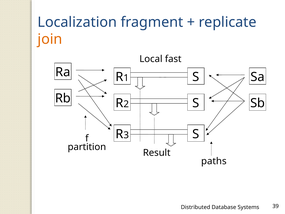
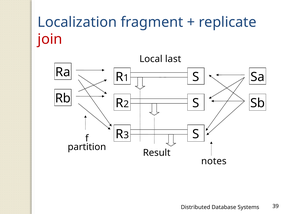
join colour: orange -> red (50, 39)
fast: fast -> last (173, 59)
paths: paths -> notes (214, 161)
